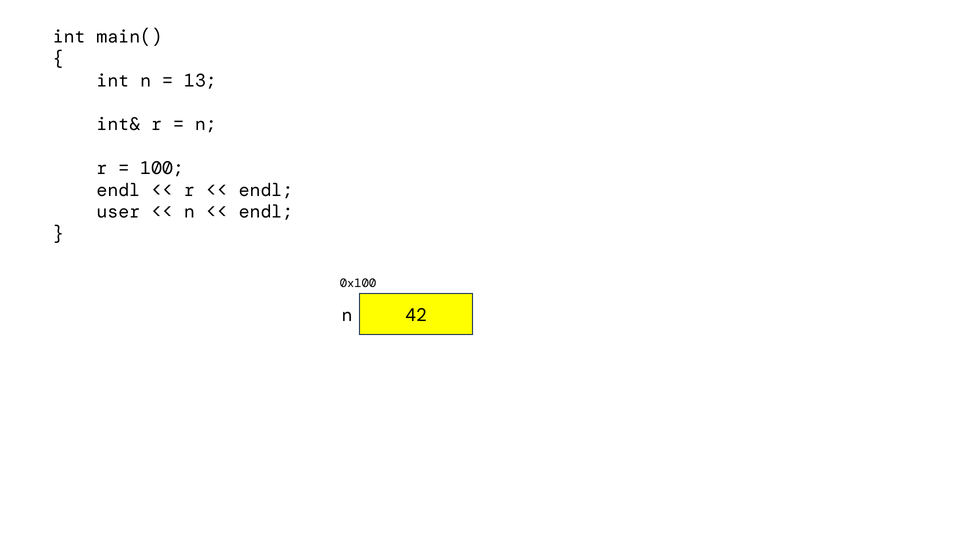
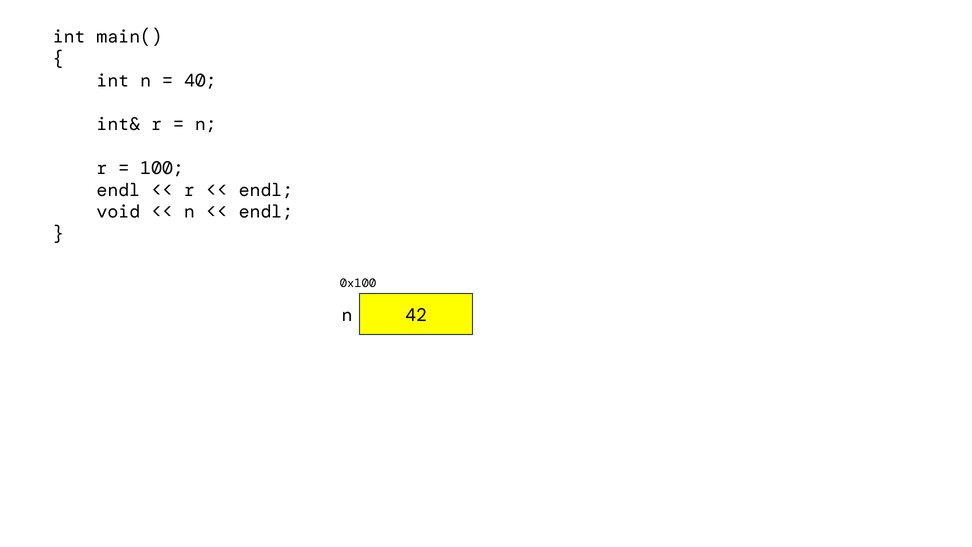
13: 13 -> 40 (200, 81)
user: user -> void (118, 212)
